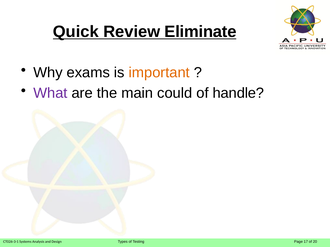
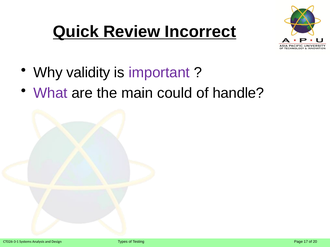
Eliminate: Eliminate -> Incorrect (200, 32)
exams: exams -> validity (88, 73)
important colour: orange -> purple (159, 73)
